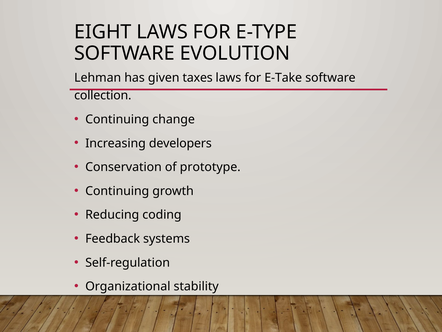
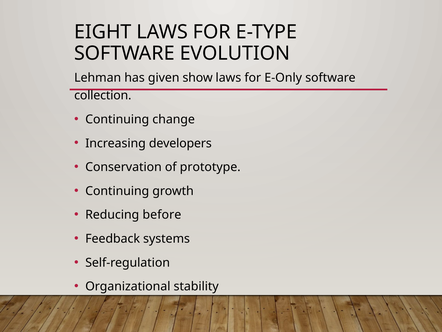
taxes: taxes -> show (198, 78)
E-Take: E-Take -> E-Only (283, 78)
coding: coding -> before (162, 215)
